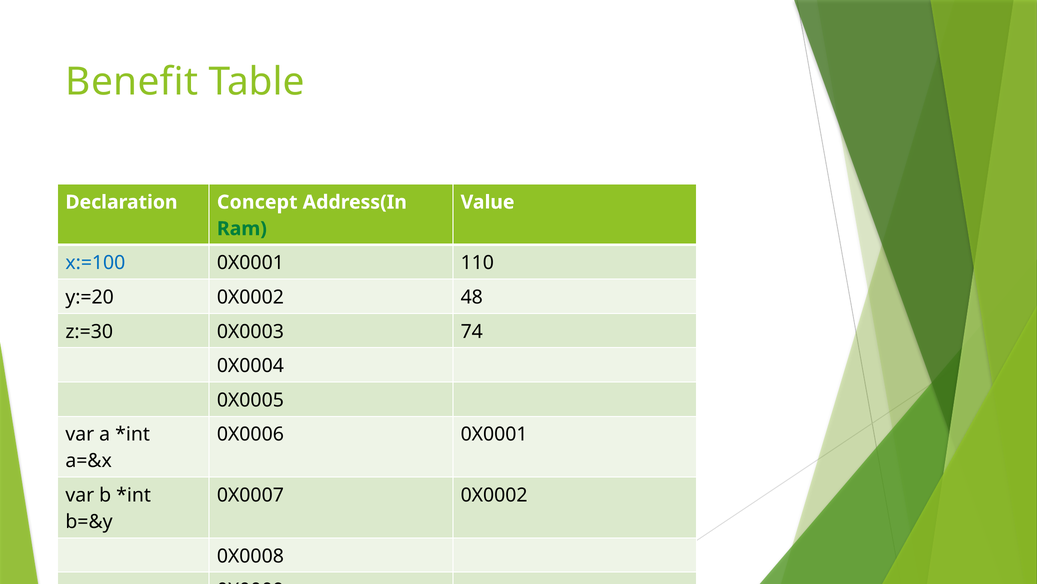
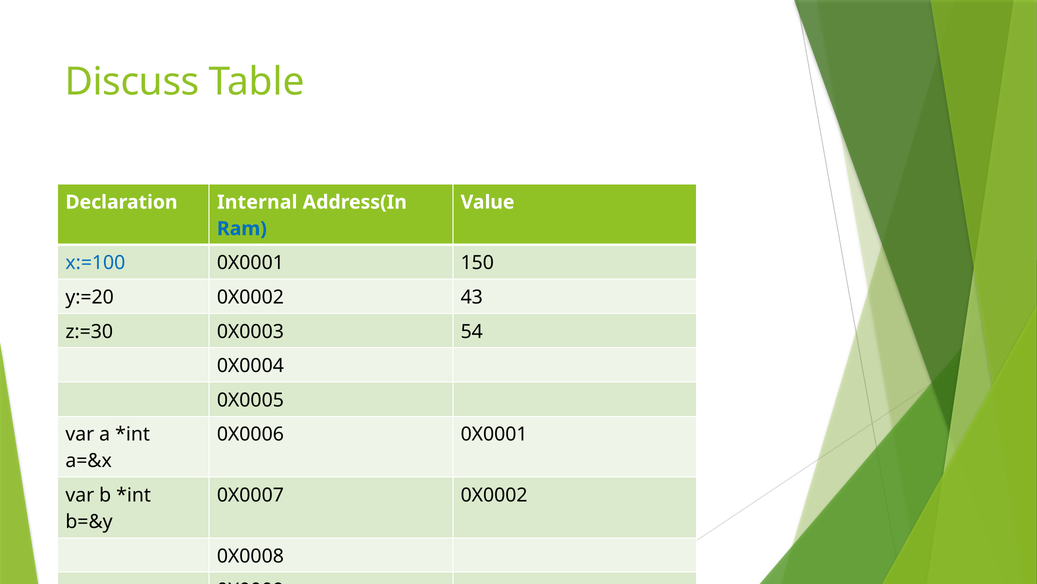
Benefit: Benefit -> Discuss (132, 82)
Concept: Concept -> Internal (257, 202)
Ram colour: green -> blue (242, 228)
110: 110 -> 150 (477, 263)
48: 48 -> 43 (472, 297)
74: 74 -> 54 (472, 331)
